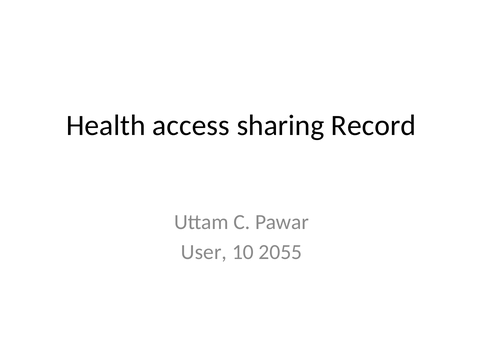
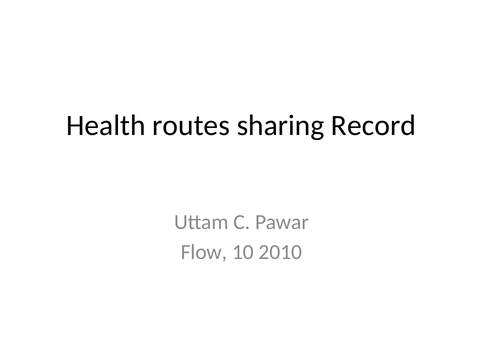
access: access -> routes (191, 125)
User: User -> Flow (204, 252)
2055: 2055 -> 2010 (280, 252)
